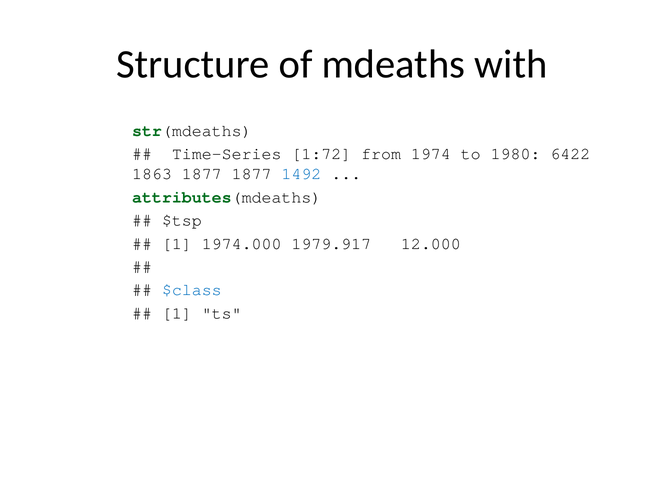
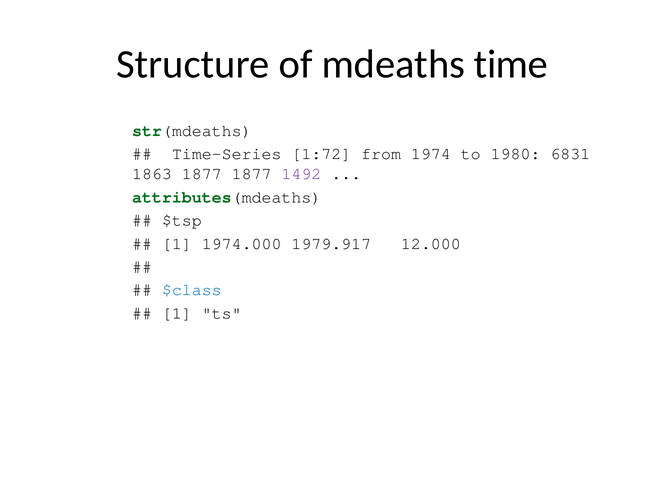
with: with -> time (511, 64)
6422: 6422 -> 6831 (570, 154)
1492 colour: blue -> purple (301, 174)
